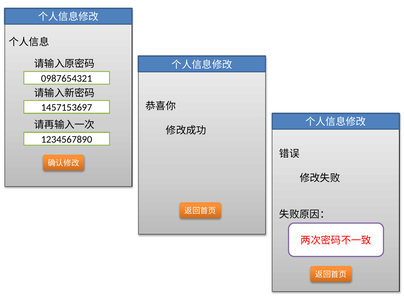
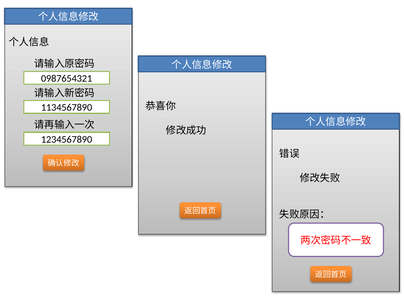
1457153697: 1457153697 -> 1134567890 (67, 108)
